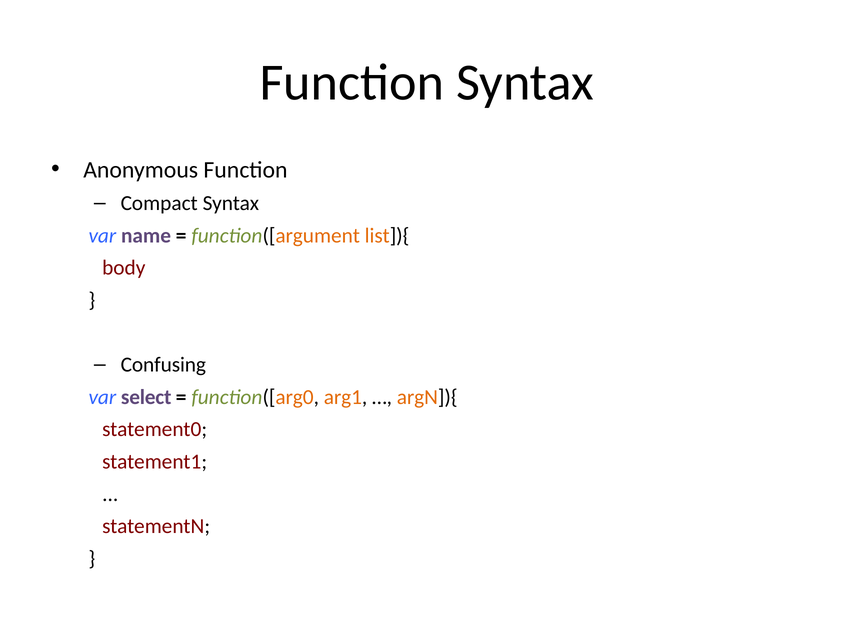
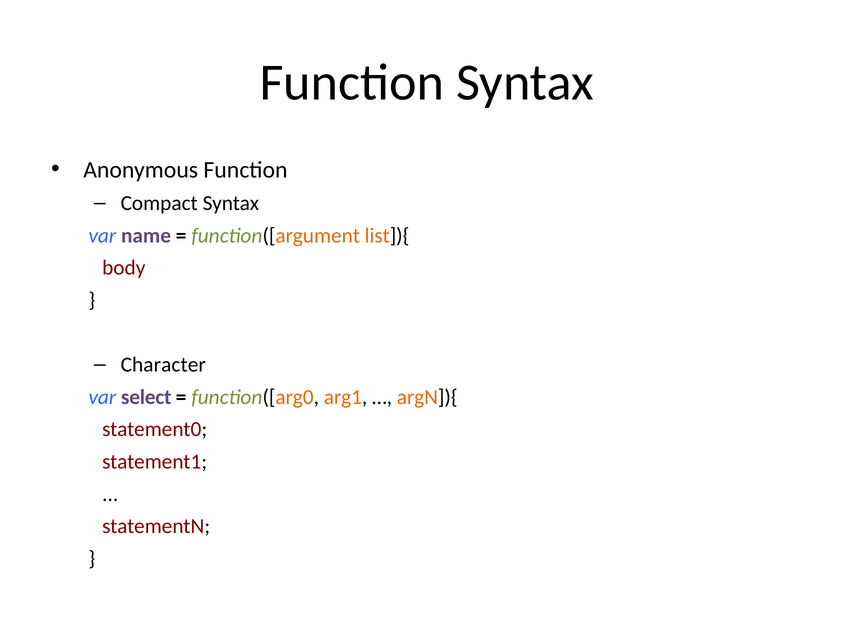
Confusing: Confusing -> Character (163, 365)
